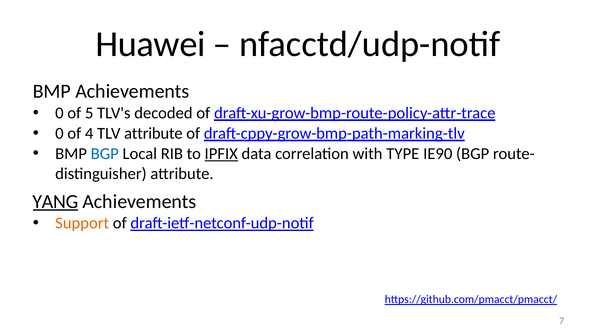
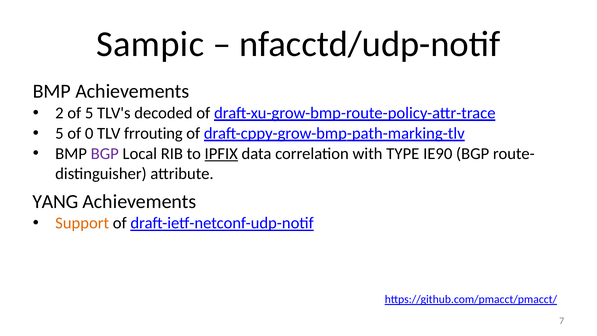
Huawei: Huawei -> Sampic (150, 44)
0: 0 -> 2 (59, 113)
0: 0 -> 5 (59, 133)
4: 4 -> 0 (89, 133)
TLV attribute: attribute -> frrouting (153, 133)
BGP colour: blue -> purple (105, 154)
YANG underline: present -> none (55, 201)
